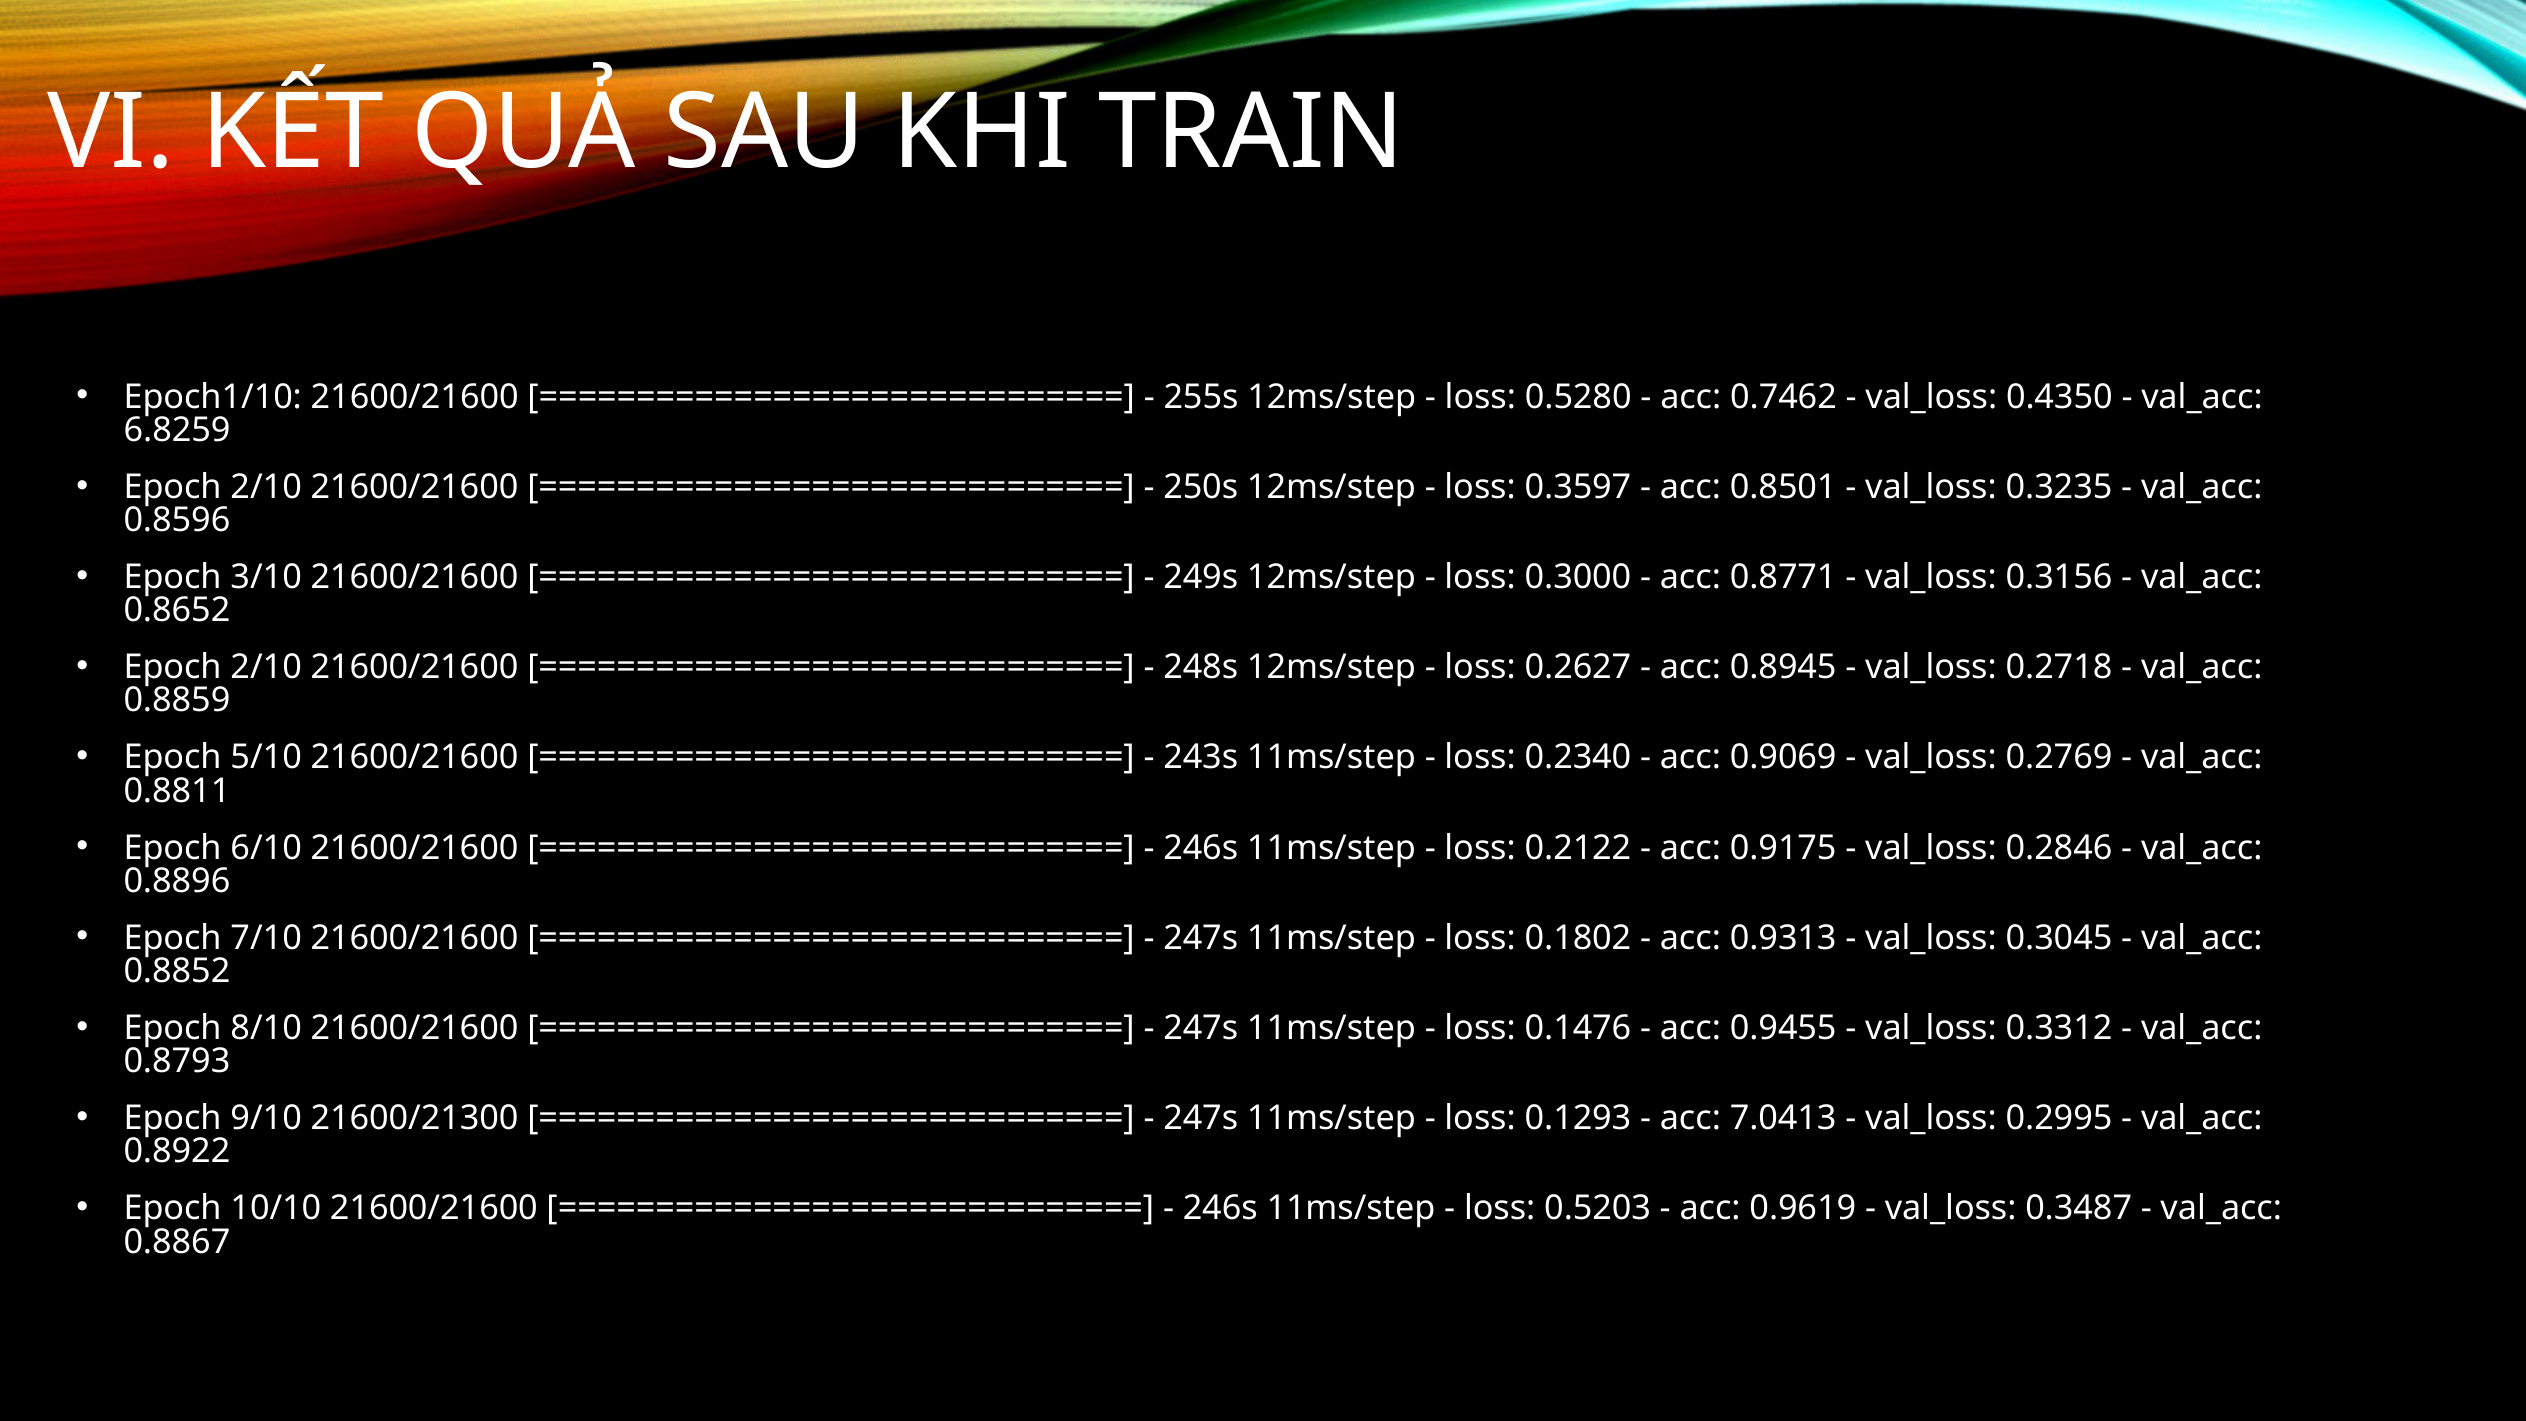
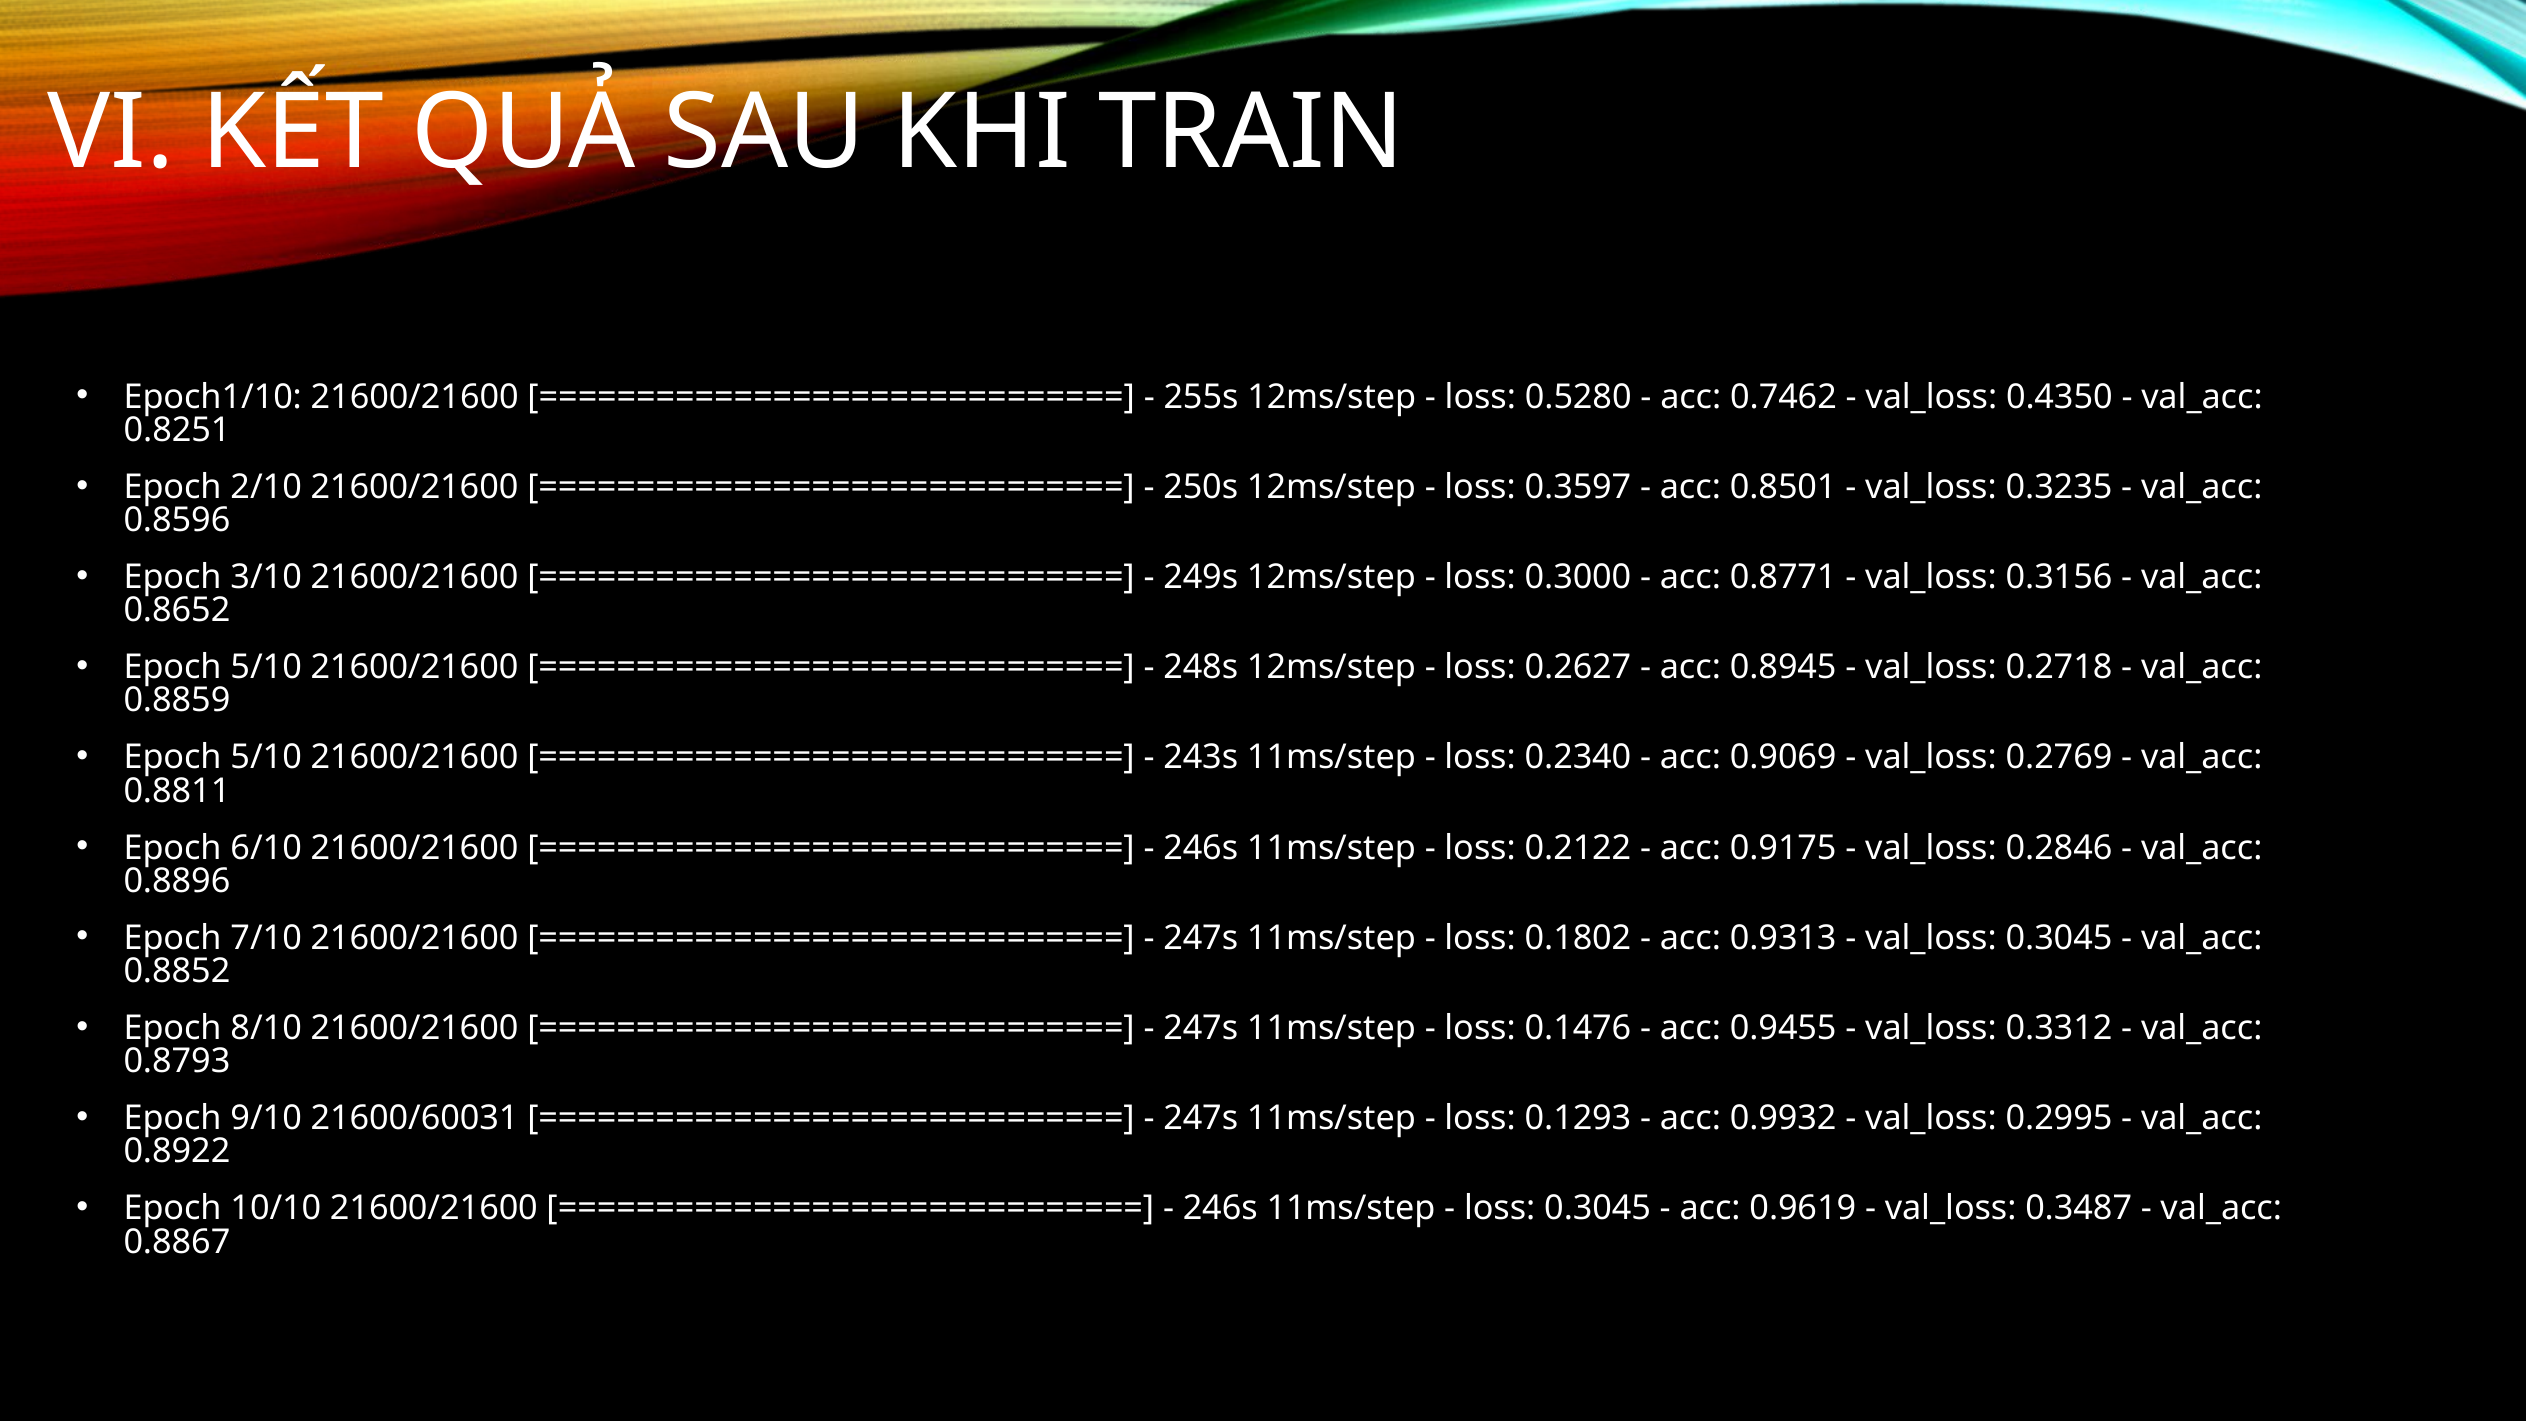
6.8259: 6.8259 -> 0.8251 (177, 430)
2/10: 2/10 -> 5/10 (266, 667)
21600/21300: 21600/21300 -> 21600/60031 (415, 1118)
7.0413: 7.0413 -> 0.9932 (1783, 1118)
loss 0.5203: 0.5203 -> 0.3045 (1598, 1208)
